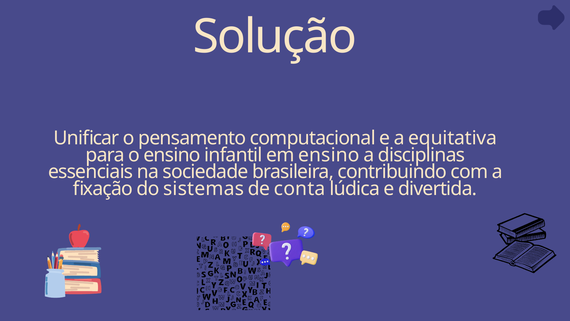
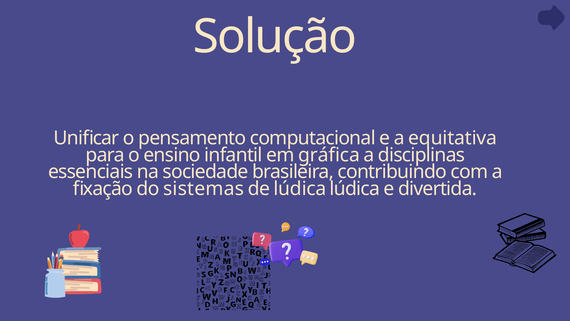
em ensino: ensino -> gráfica (329, 155)
de conta: conta -> lúdica (300, 188)
